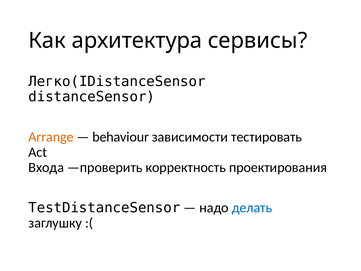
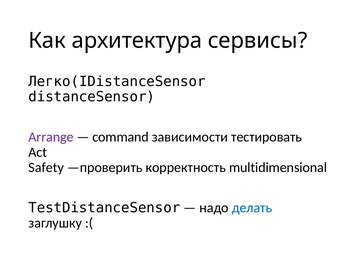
Arrange colour: orange -> purple (51, 137)
behaviour: behaviour -> command (121, 137)
Входа: Входа -> Safety (46, 167)
проектирования: проектирования -> multidimensional (278, 167)
